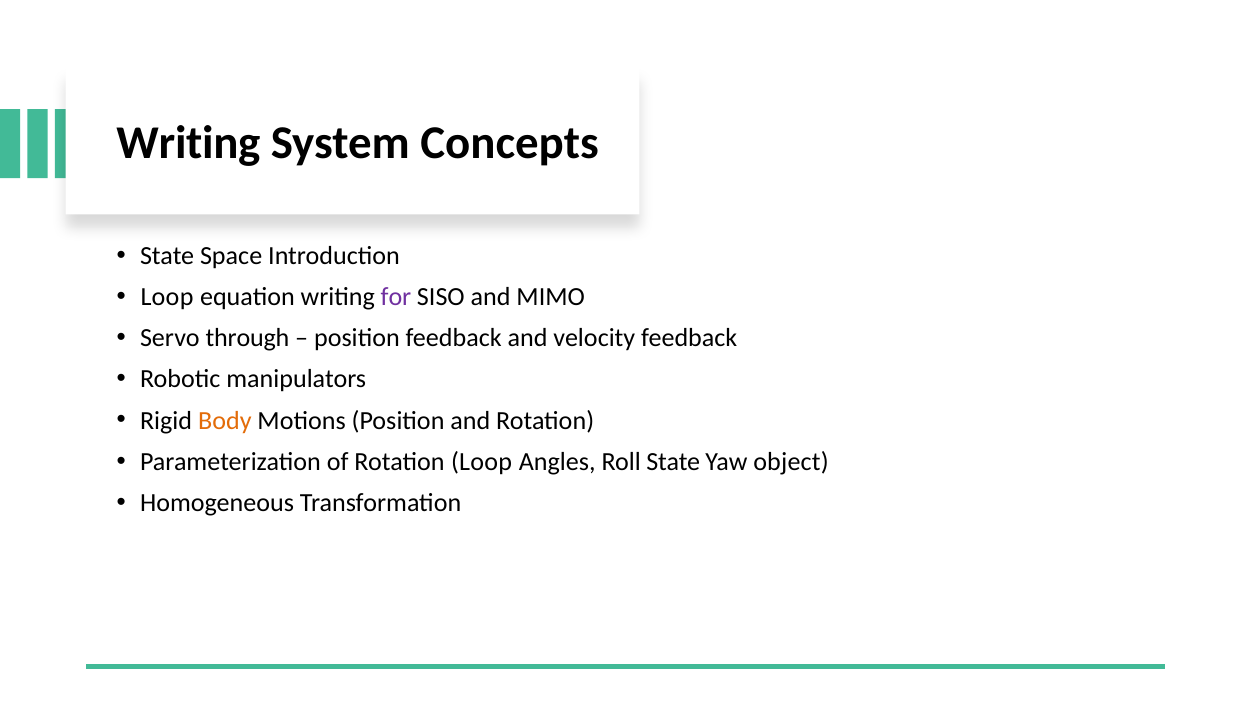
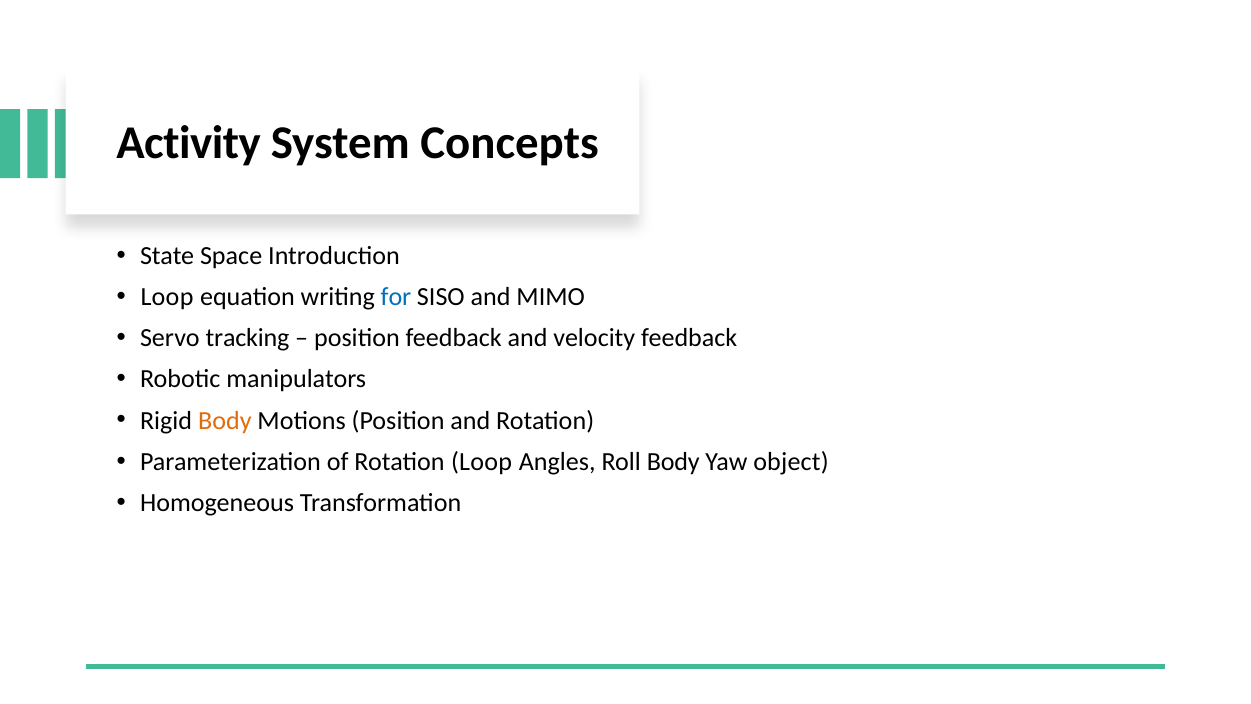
Writing: Writing -> Activity (189, 143)
for colour: purple -> blue (396, 297)
through: through -> tracking (247, 338)
Roll State: State -> Body (673, 461)
